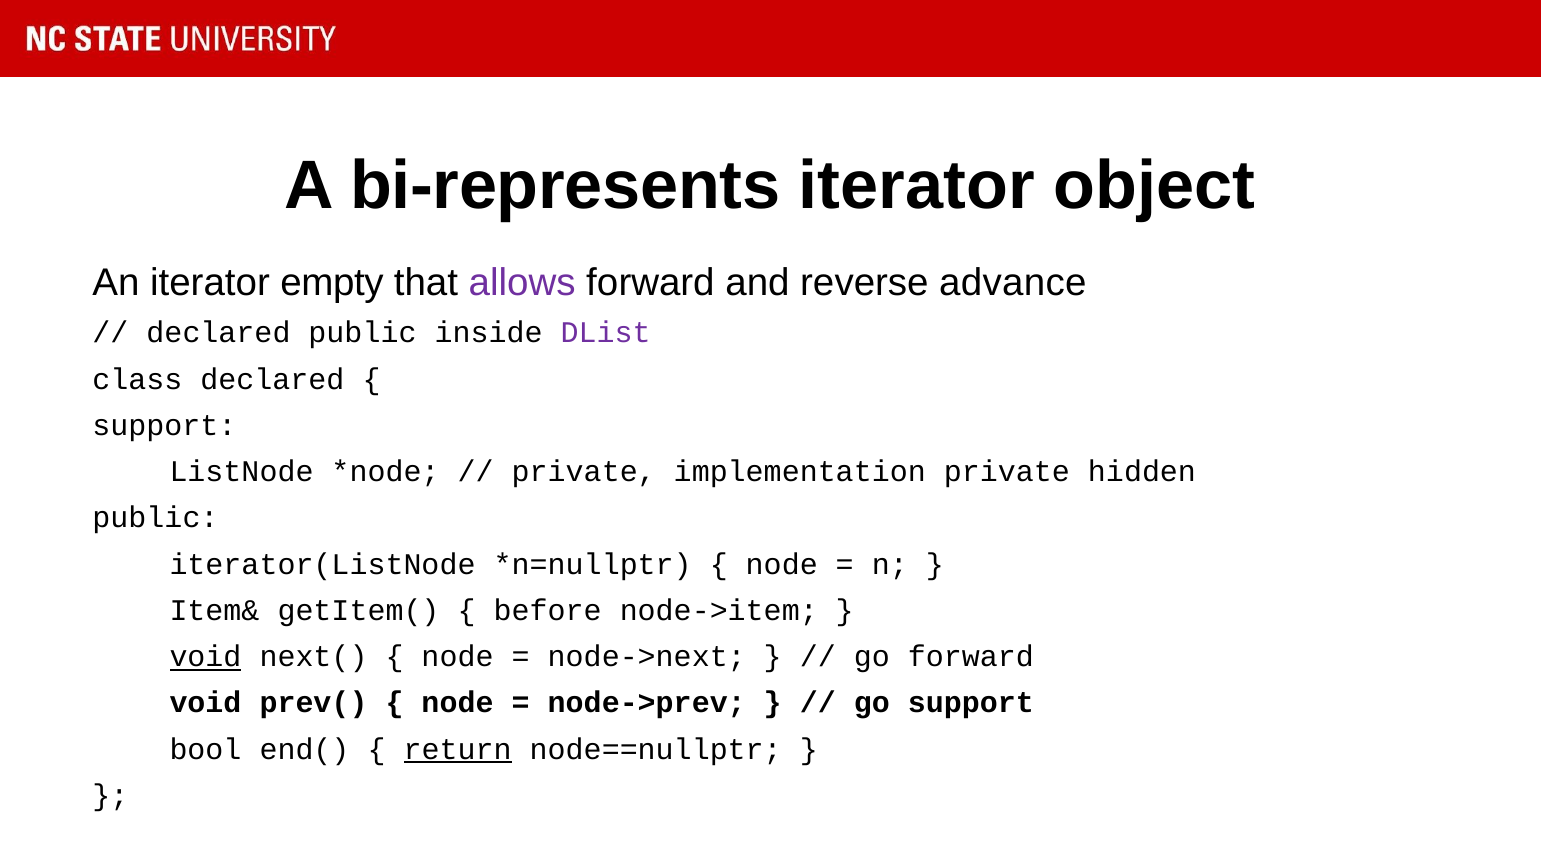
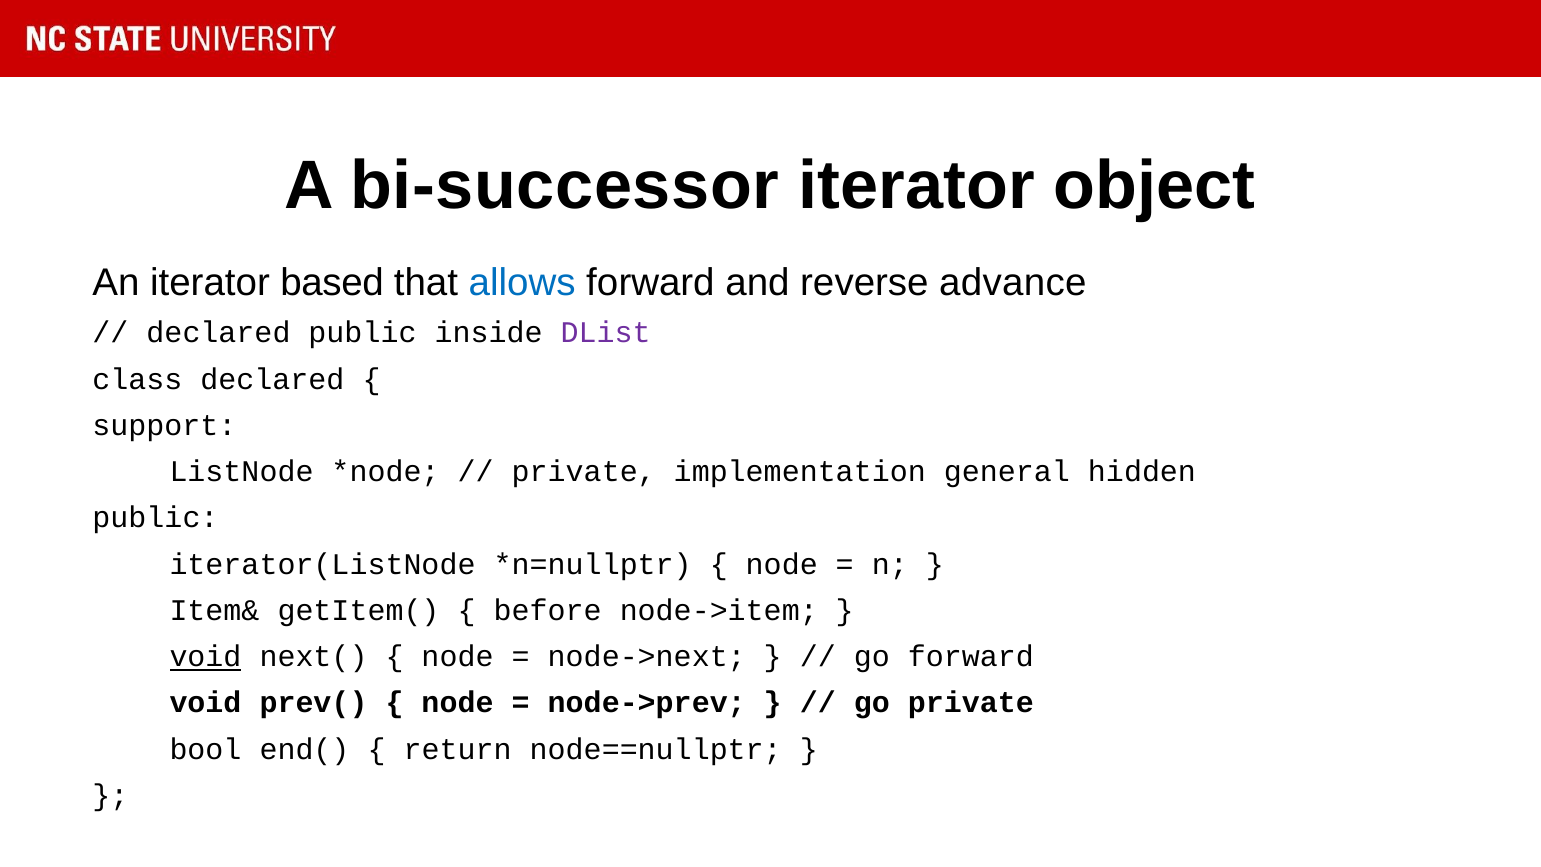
bi-represents: bi-represents -> bi-successor (565, 186)
empty: empty -> based (332, 282)
allows colour: purple -> blue (522, 282)
implementation private: private -> general (1007, 472)
go support: support -> private (971, 703)
return underline: present -> none (458, 749)
